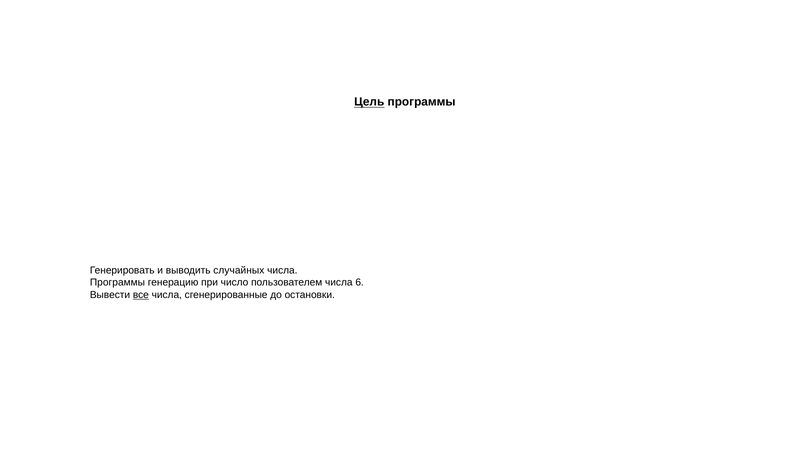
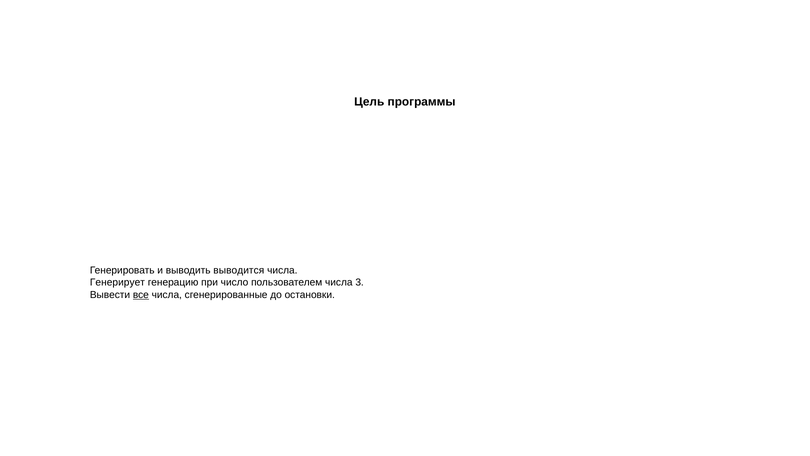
Цель underline: present -> none (369, 102)
случайных: случайных -> выводится (239, 270)
Программы: Программы -> Генерирует (117, 282)
6: 6 -> 3 (360, 282)
